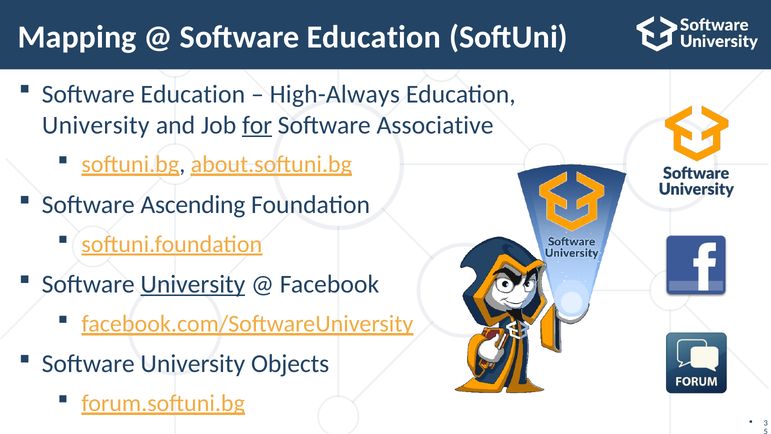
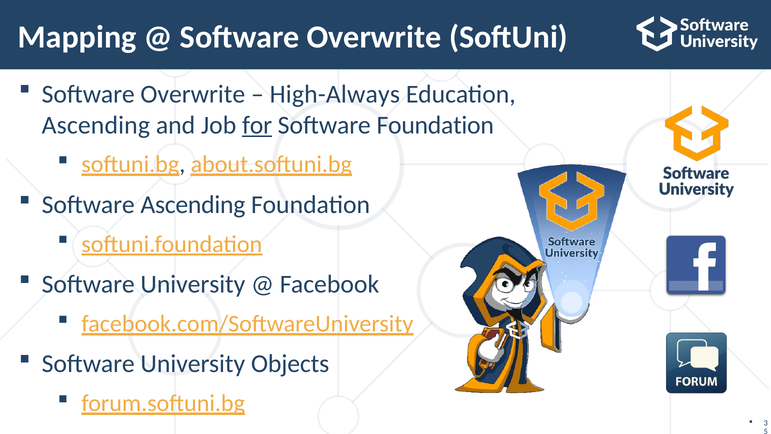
Education: Education -> Overwrite (374, 37)
Education: Education -> Overwrite (193, 94)
University: University -> Ascending (96, 125)
Software Associative: Associative -> Foundation (435, 125)
University underline: present -> none (193, 284)
